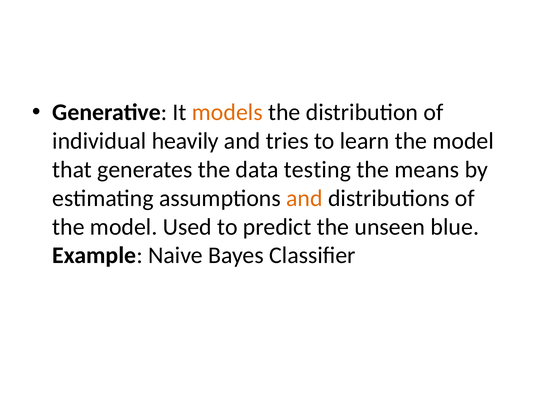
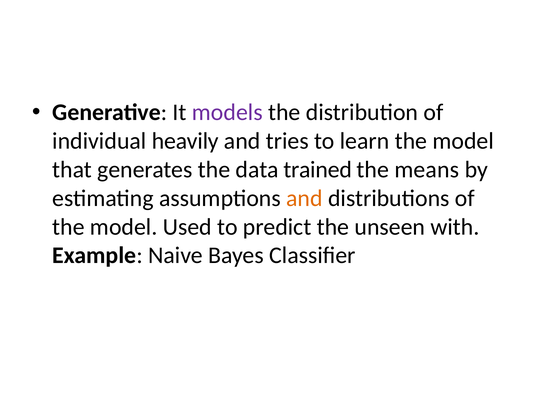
models colour: orange -> purple (227, 112)
testing: testing -> trained (318, 170)
blue: blue -> with (455, 227)
